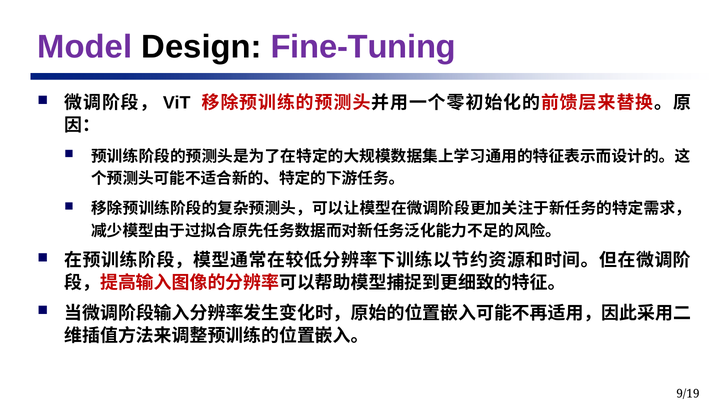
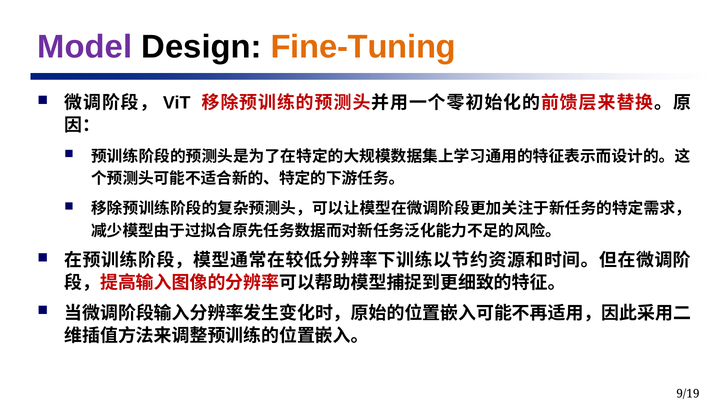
Fine-Tuning colour: purple -> orange (363, 47)
